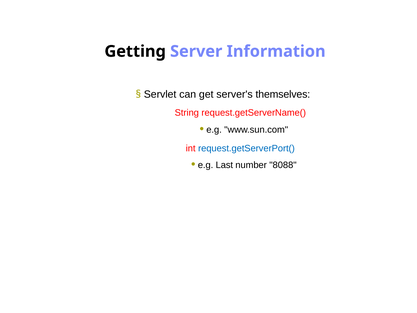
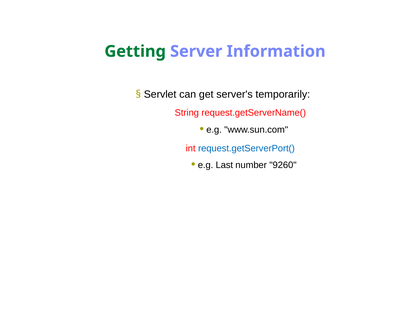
Getting colour: black -> green (135, 51)
themselves: themselves -> temporarily (283, 94)
8088: 8088 -> 9260 (283, 165)
